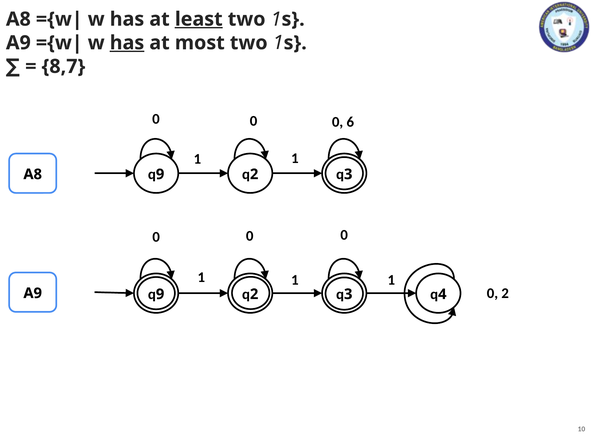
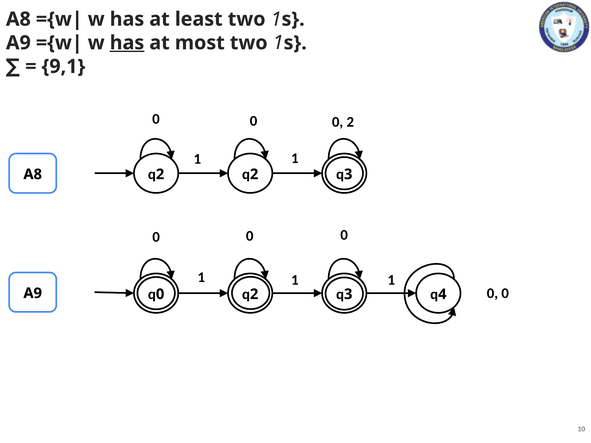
least underline: present -> none (199, 19)
8,7: 8,7 -> 9,1 (63, 66)
0 6: 6 -> 2 (350, 122)
9: 9 -> 2 (160, 174)
2: 2 -> 0 (505, 293)
9: 9 -> 0 (160, 294)
